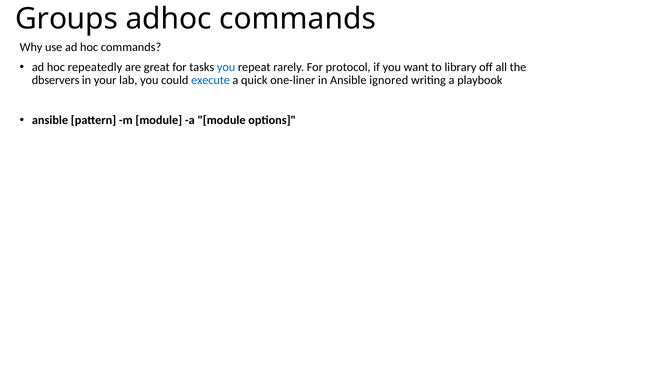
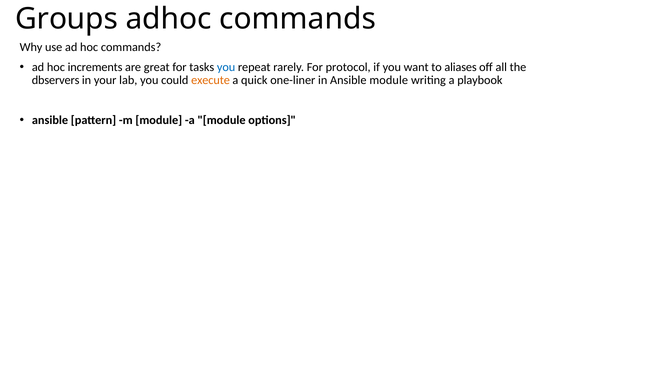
repeatedly: repeatedly -> increments (95, 67)
library: library -> aliases (461, 67)
execute colour: blue -> orange (210, 80)
Ansible ignored: ignored -> module (389, 80)
